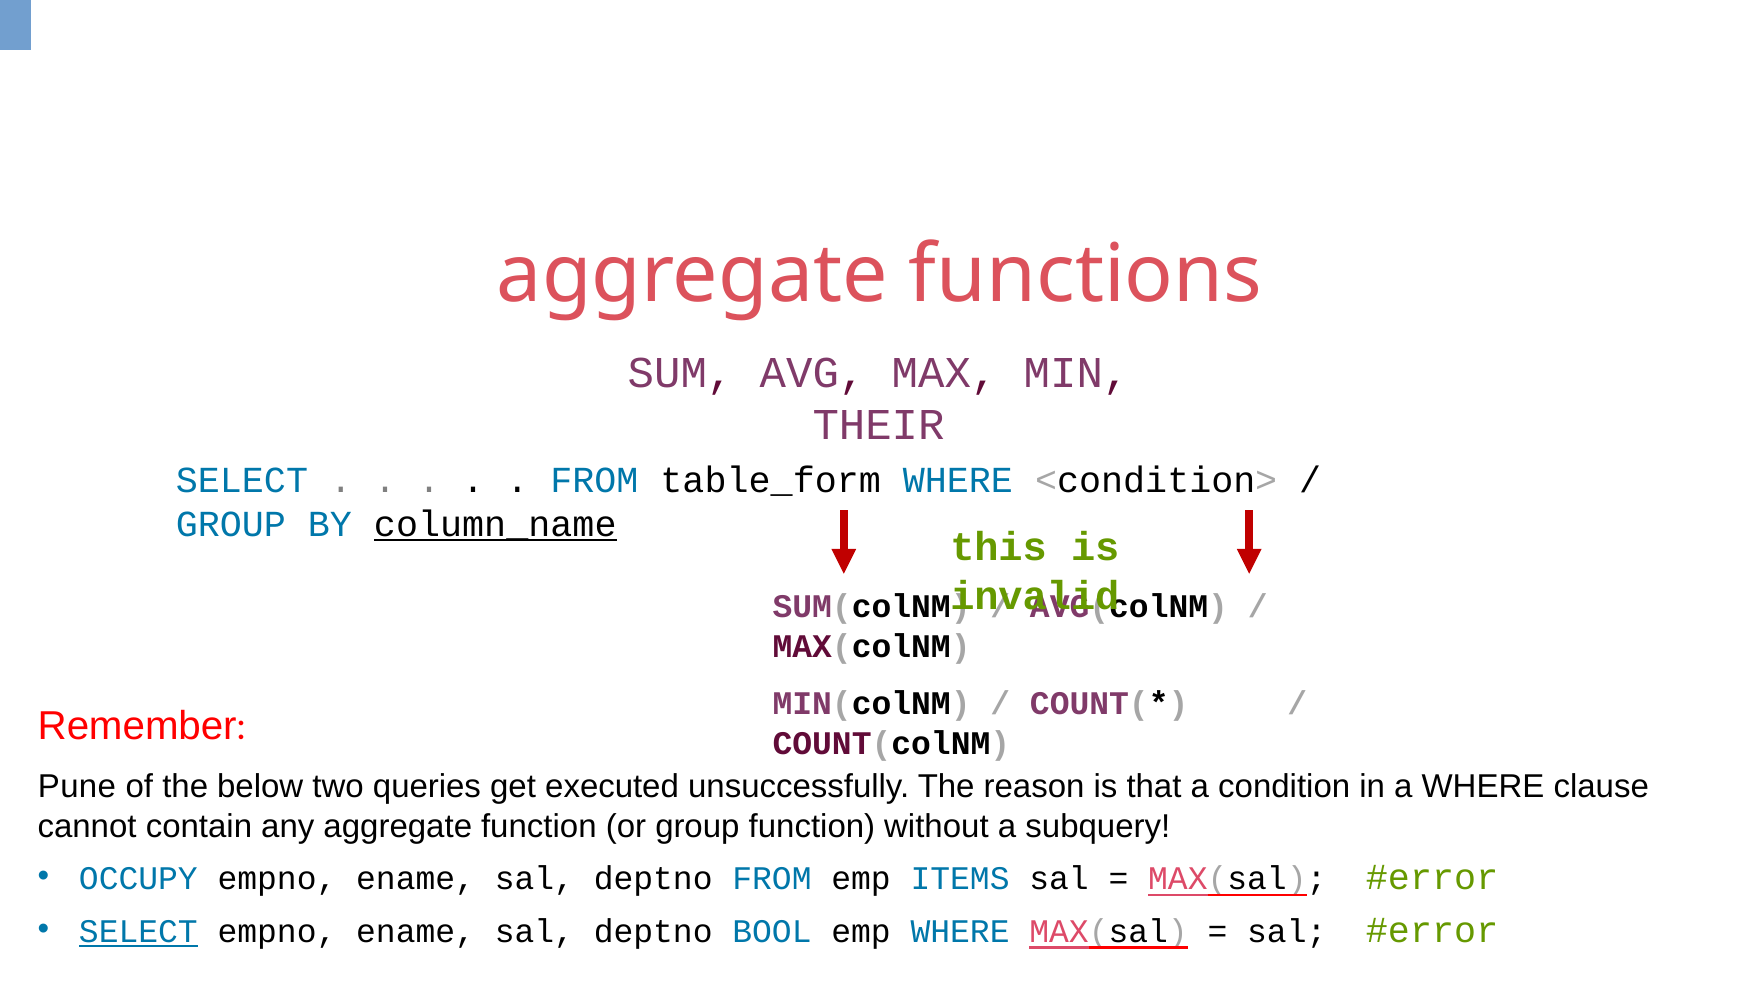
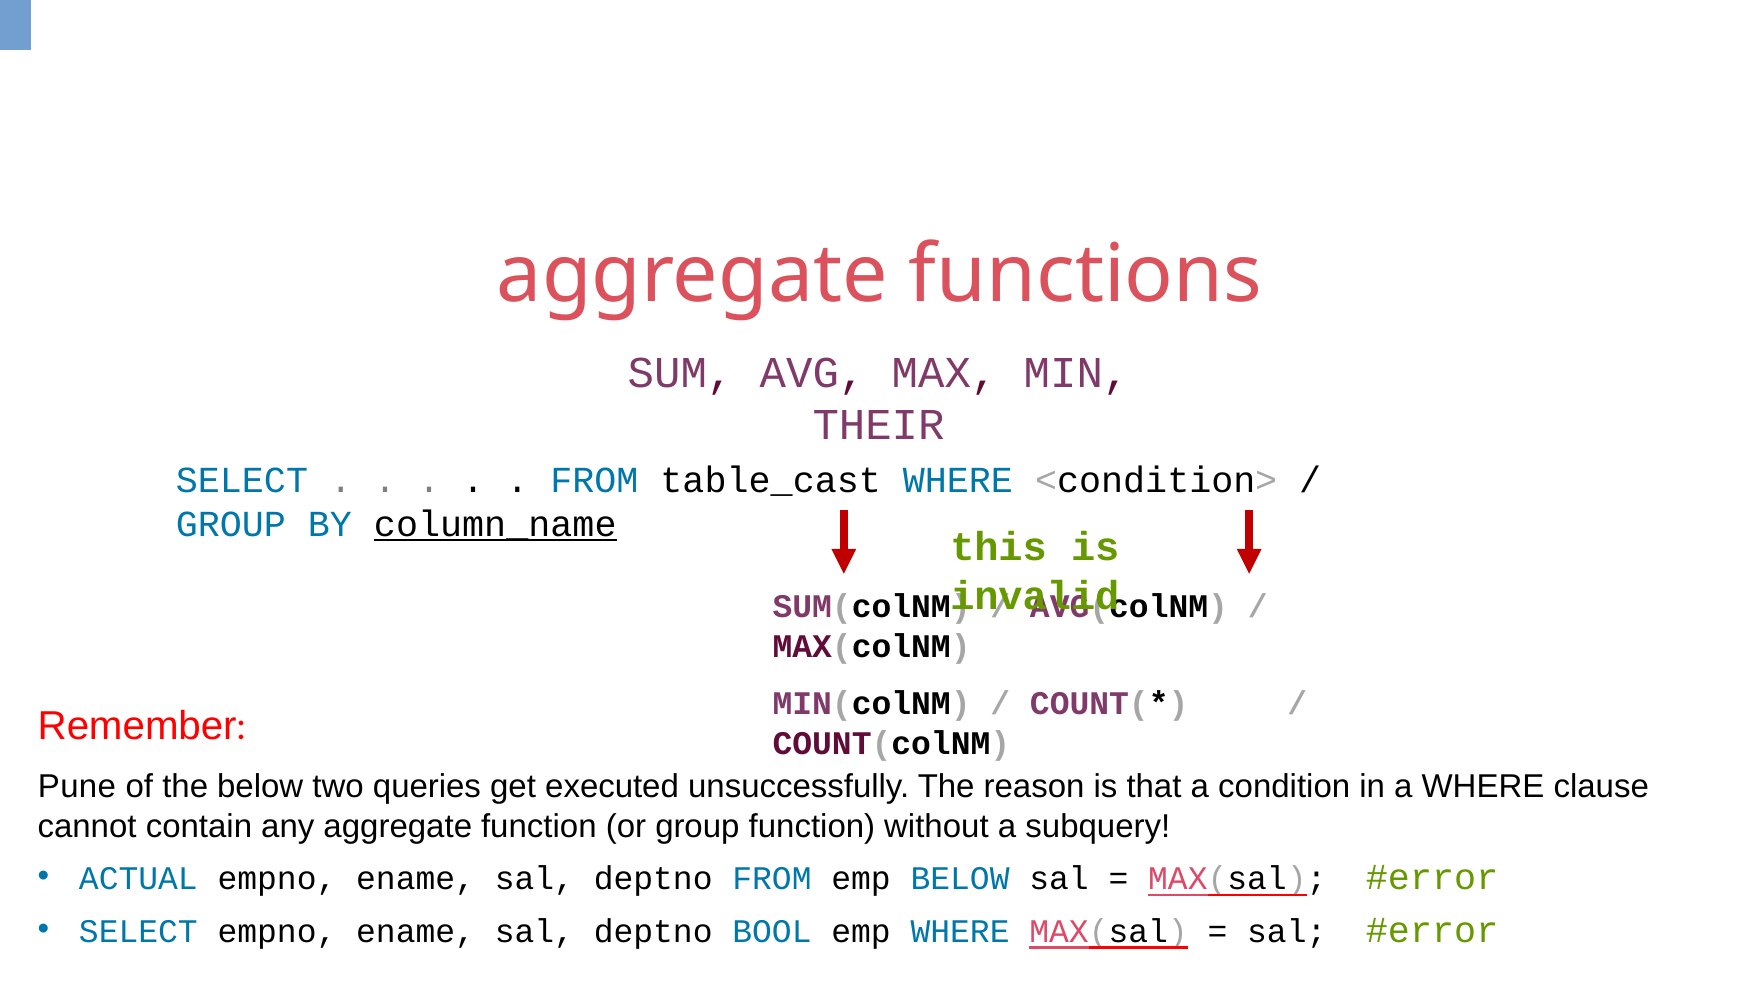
table_form: table_form -> table_cast (771, 480)
OCCUPY: OCCUPY -> ACTUAL (138, 879)
emp ITEMS: ITEMS -> BELOW (960, 879)
SELECT underline: present -> none (138, 931)
